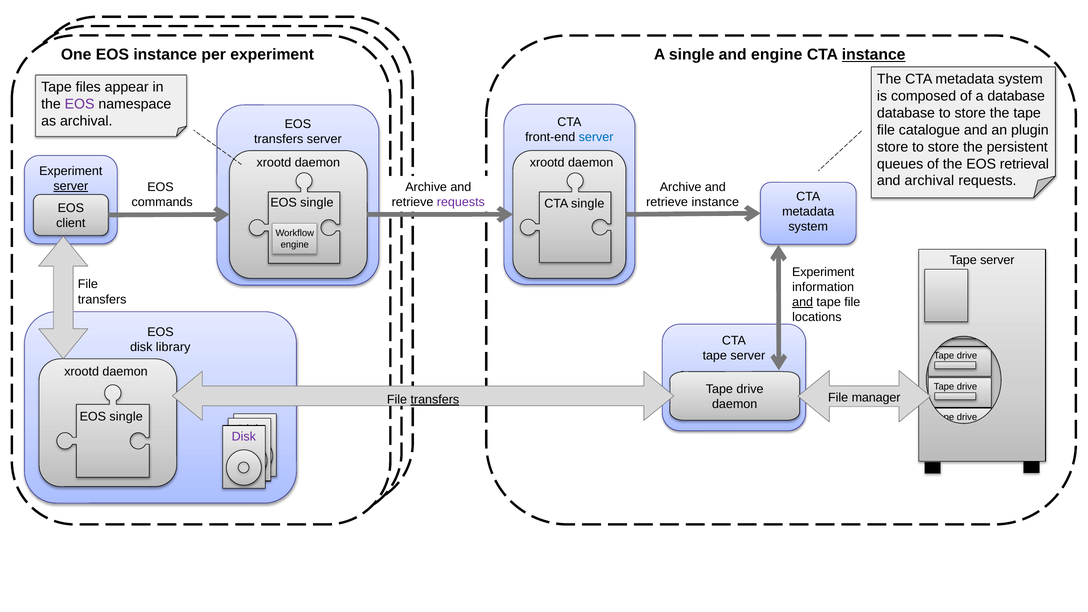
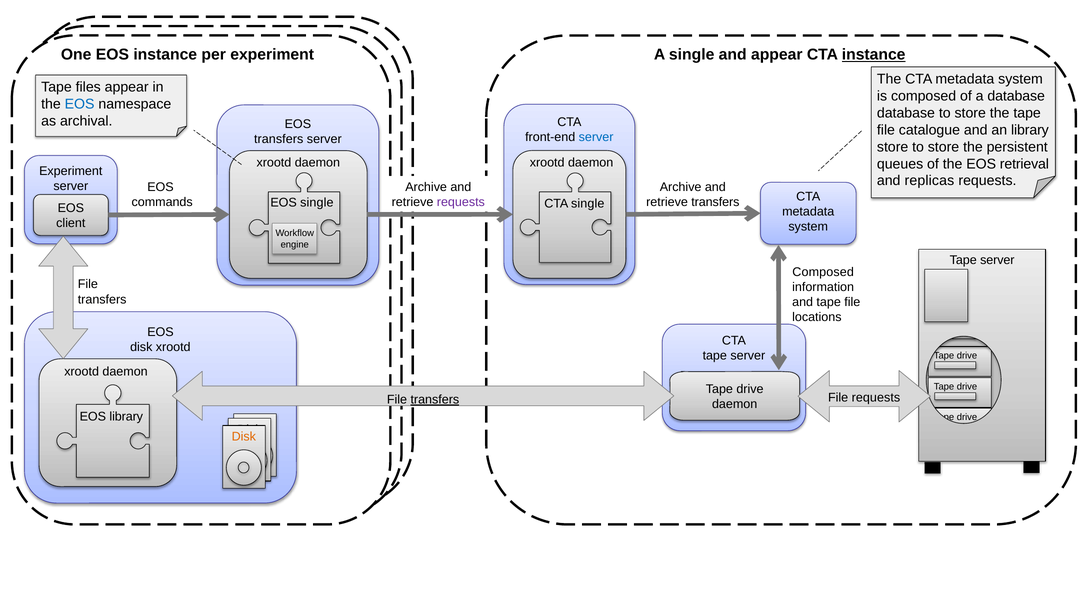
and engine: engine -> appear (777, 55)
EOS colour: purple -> blue (80, 104)
an plugin: plugin -> library (1030, 130)
and archival: archival -> replicas (929, 181)
server underline: present -> none (71, 186)
retrieve instance: instance -> transfers (715, 202)
Experiment: Experiment -> Composed (823, 272)
and underline: present -> none (803, 302)
disk library: library -> xrootd (173, 347)
File manager: manager -> requests (876, 398)
single: single -> library (126, 417)
Disk colour: purple -> orange (244, 437)
